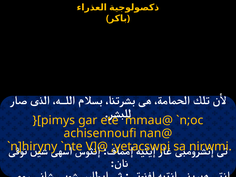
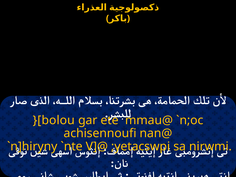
}[pimys: }[pimys -> }[bolou (54, 120)
